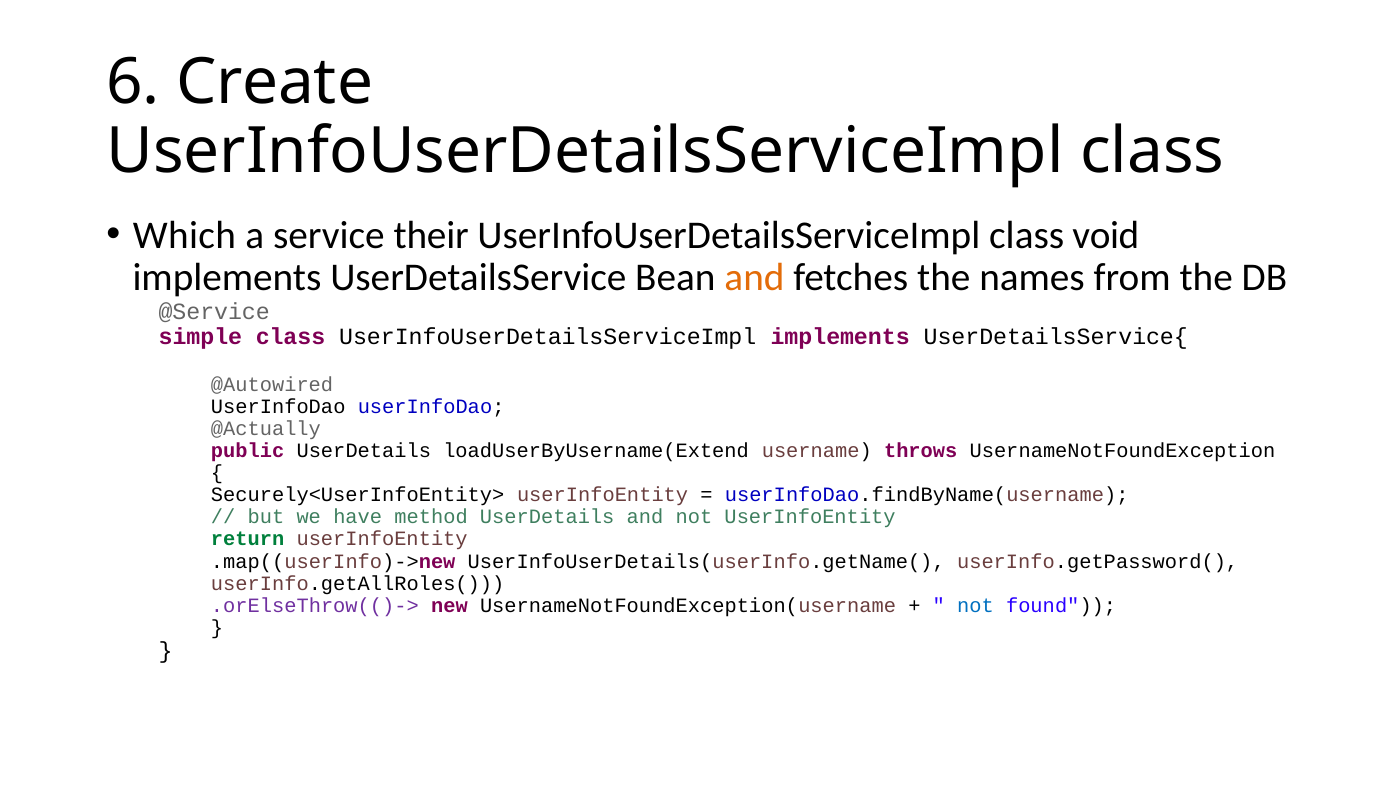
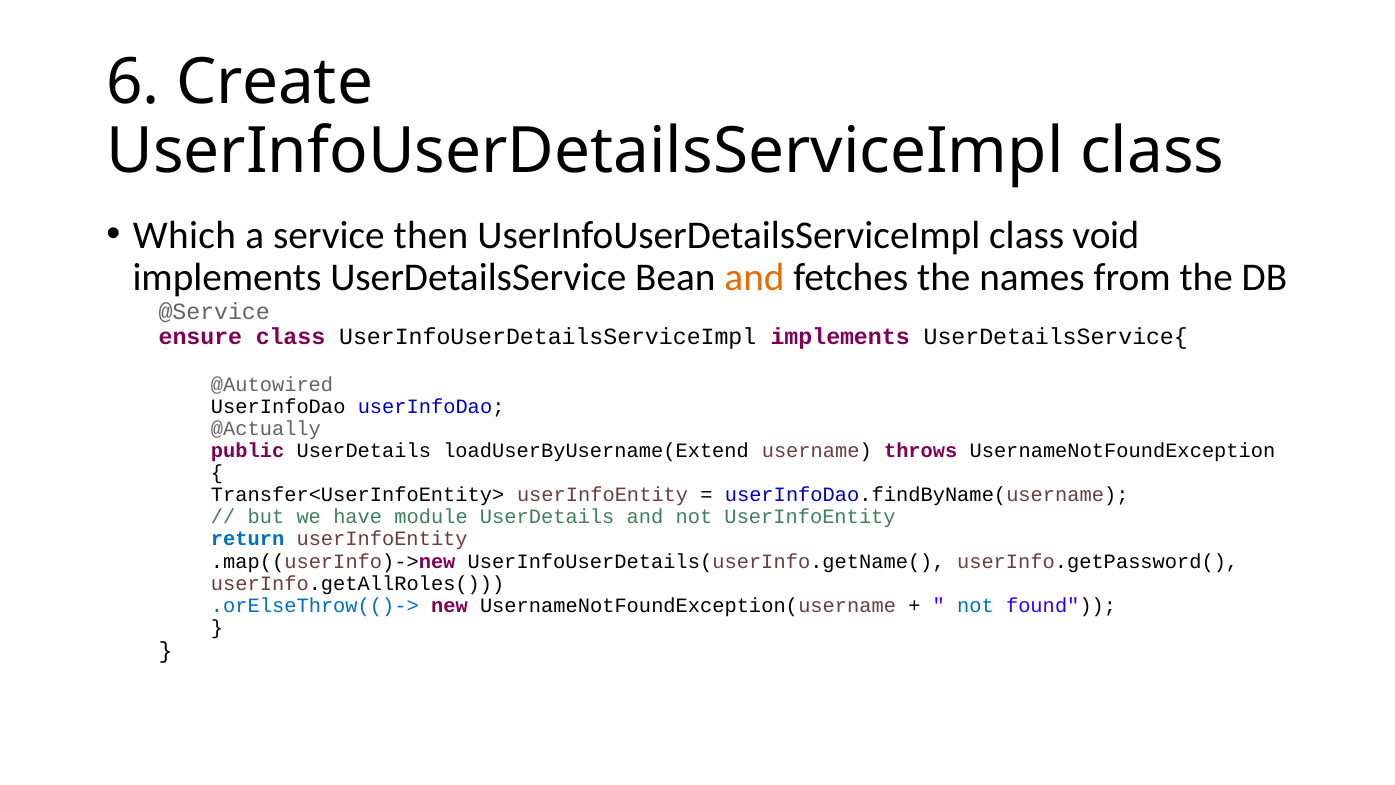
their: their -> then (431, 235)
simple: simple -> ensure (200, 336)
Securely<UserInfoEntity>: Securely<UserInfoEntity> -> Transfer<UserInfoEntity> (358, 495)
method: method -> module (431, 517)
return colour: green -> blue (248, 539)
.orElseThrow(()-> colour: purple -> blue (315, 605)
